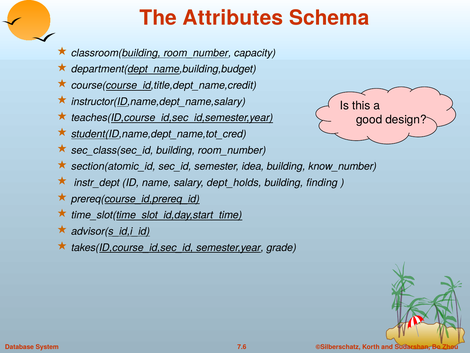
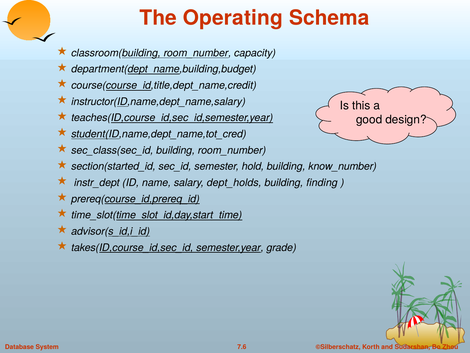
Attributes: Attributes -> Operating (233, 18)
section(atomic_id: section(atomic_id -> section(started_id (113, 166)
idea: idea -> hold (253, 166)
